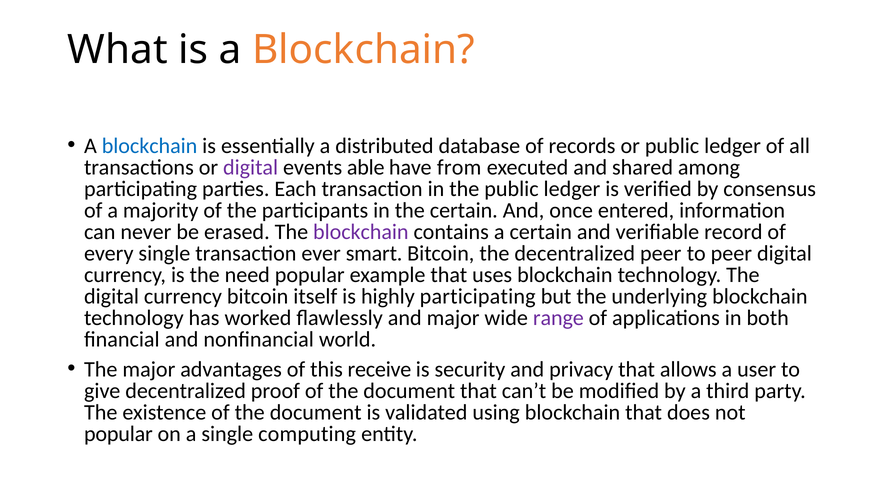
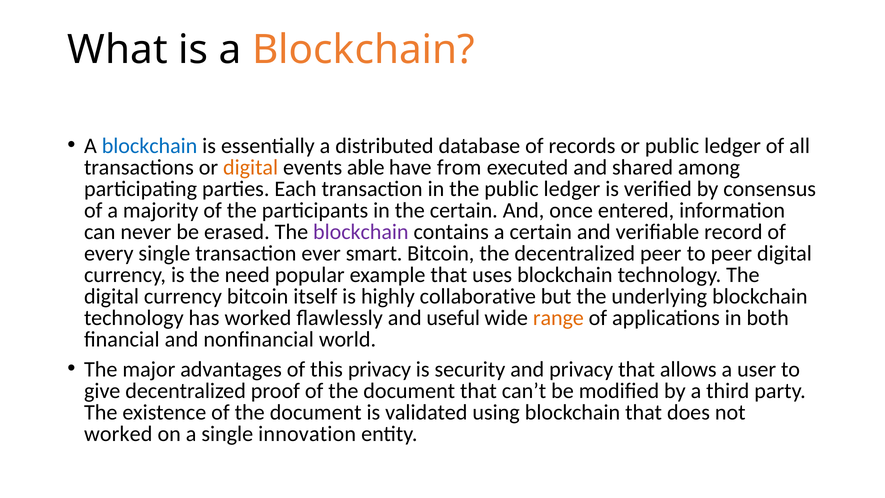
digital colour: purple -> orange (251, 167)
highly participating: participating -> collaborative (478, 296)
and major: major -> useful (453, 318)
range colour: purple -> orange (558, 318)
this receive: receive -> privacy (379, 369)
popular: popular -> worked (118, 434)
computing: computing -> innovation (307, 434)
